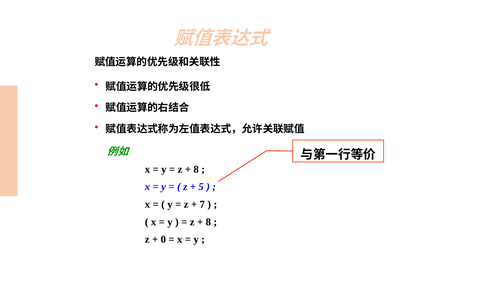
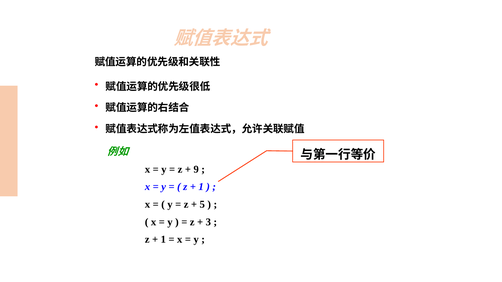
8: 8 -> 9 (196, 169)
5: 5 -> 1 (201, 187)
7: 7 -> 5 (202, 205)
8: 8 -> 3 (208, 222)
0: 0 -> 1 (163, 240)
